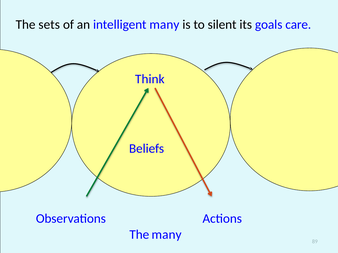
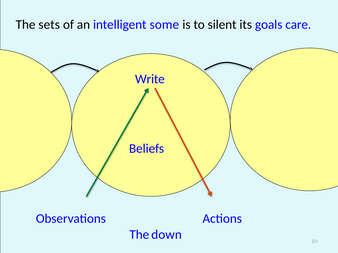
intelligent many: many -> some (164, 24)
Think: Think -> Write (150, 79)
The many: many -> down (167, 235)
